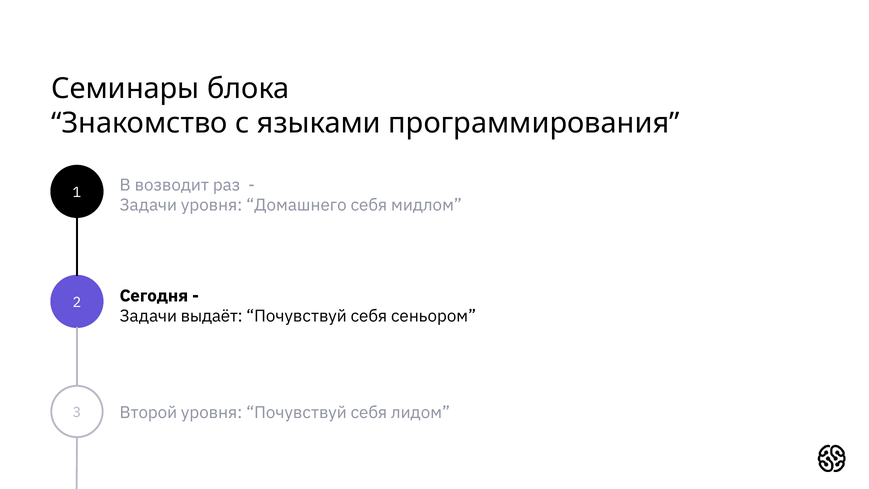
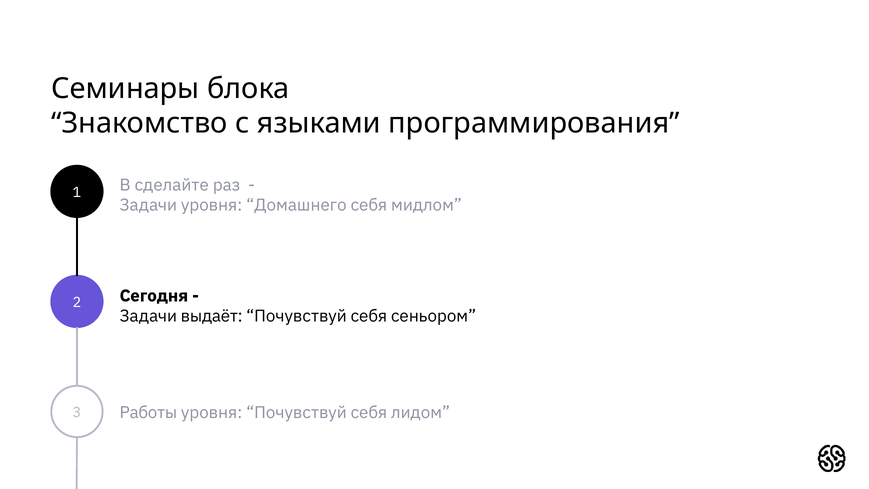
возводит: возводит -> сделайте (172, 185)
Второй: Второй -> Работы (148, 412)
